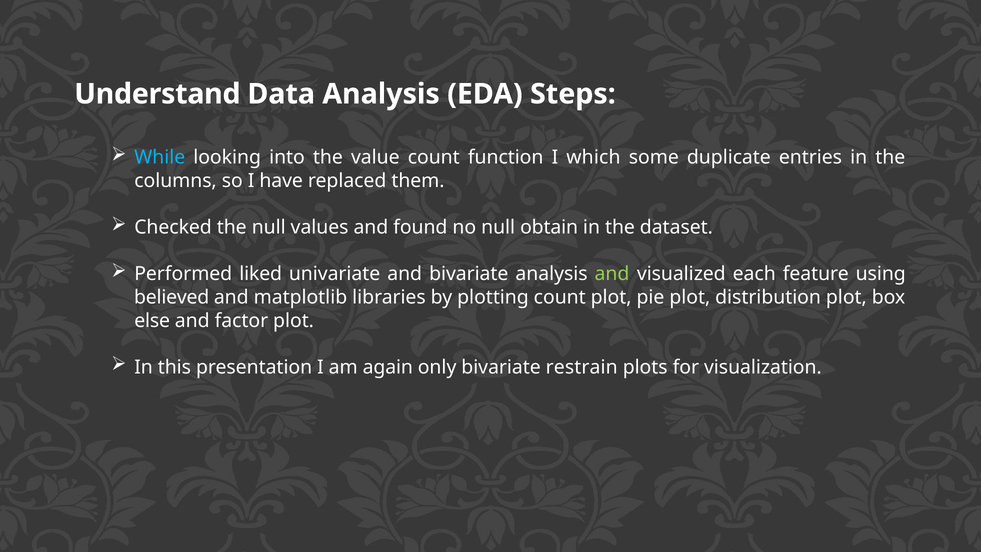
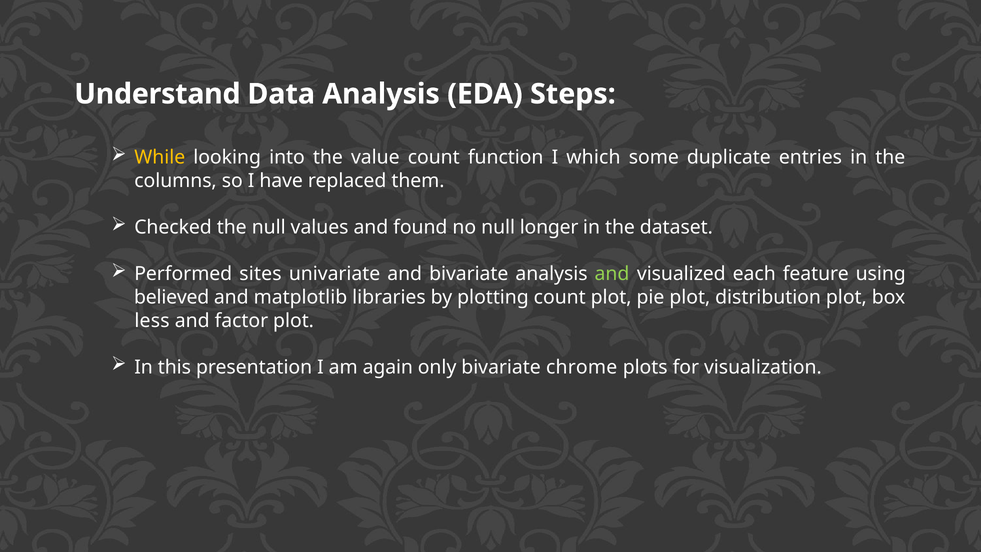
While colour: light blue -> yellow (160, 157)
obtain: obtain -> longer (549, 227)
liked: liked -> sites (260, 274)
else: else -> less (152, 321)
restrain: restrain -> chrome (582, 367)
